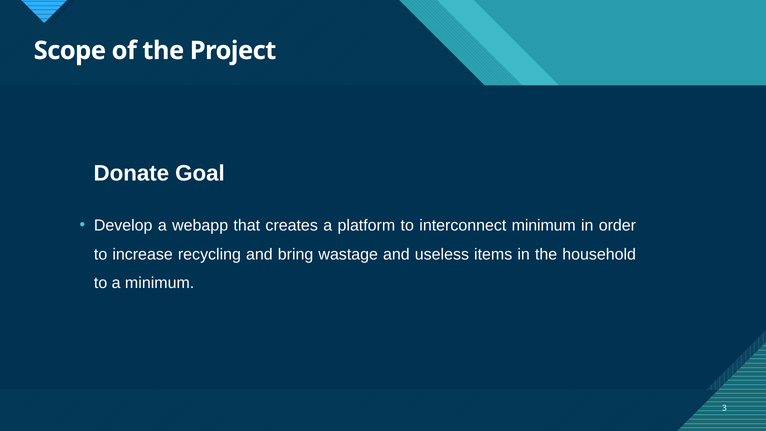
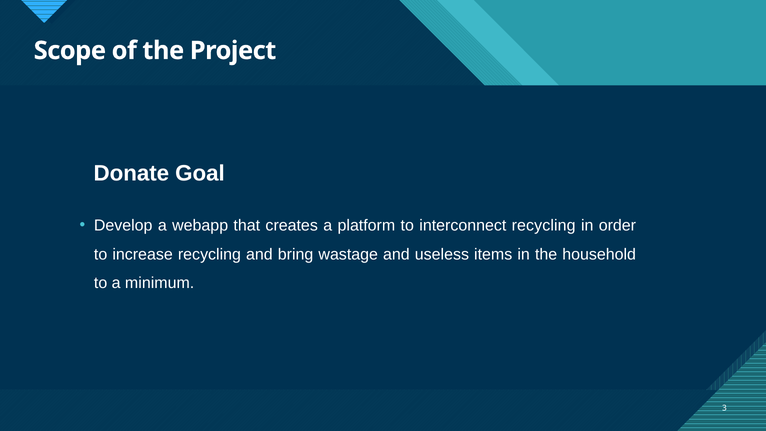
interconnect minimum: minimum -> recycling (544, 225)
